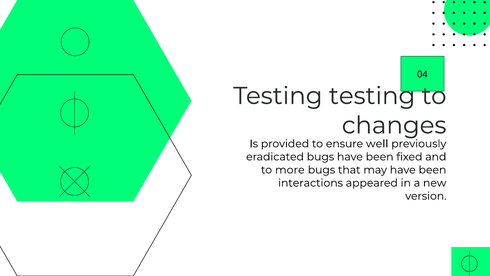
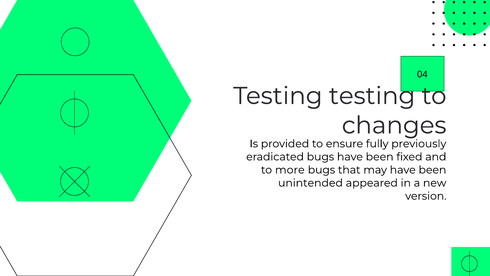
well: well -> fully (377, 144)
interactions: interactions -> unintended (310, 183)
